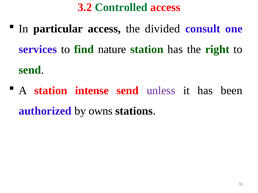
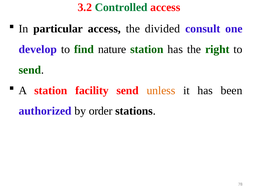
services: services -> develop (38, 49)
intense: intense -> facility (92, 91)
unless colour: purple -> orange (161, 91)
owns: owns -> order (101, 111)
